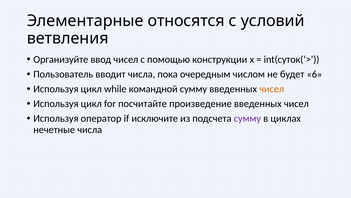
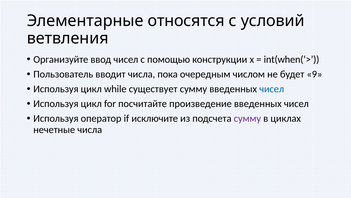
int(суток(‘>: int(суток(‘> -> int(when(‘> (292, 59)
6: 6 -> 9 (314, 74)
командной: командной -> существует (153, 89)
чисел colour: orange -> blue (272, 89)
